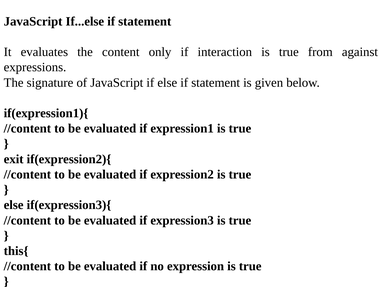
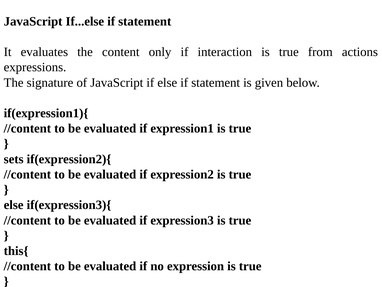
against: against -> actions (360, 52)
exit: exit -> sets (14, 159)
